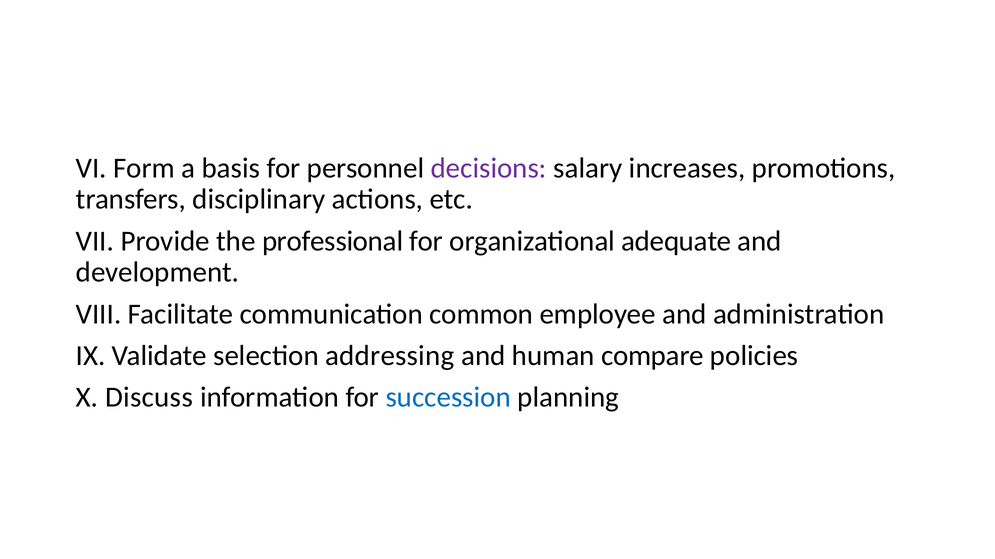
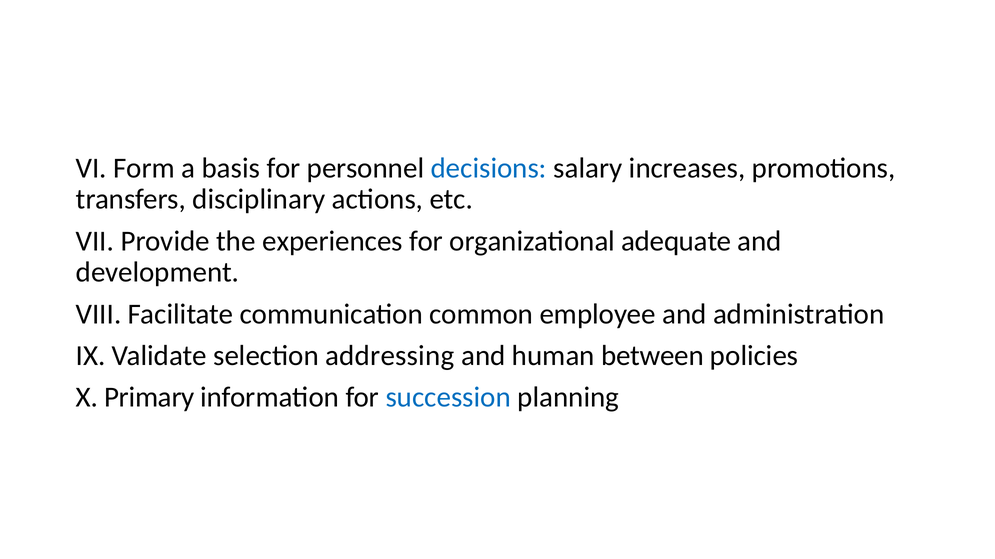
decisions colour: purple -> blue (489, 168)
professional: professional -> experiences (332, 241)
compare: compare -> between (652, 356)
Discuss: Discuss -> Primary (149, 398)
